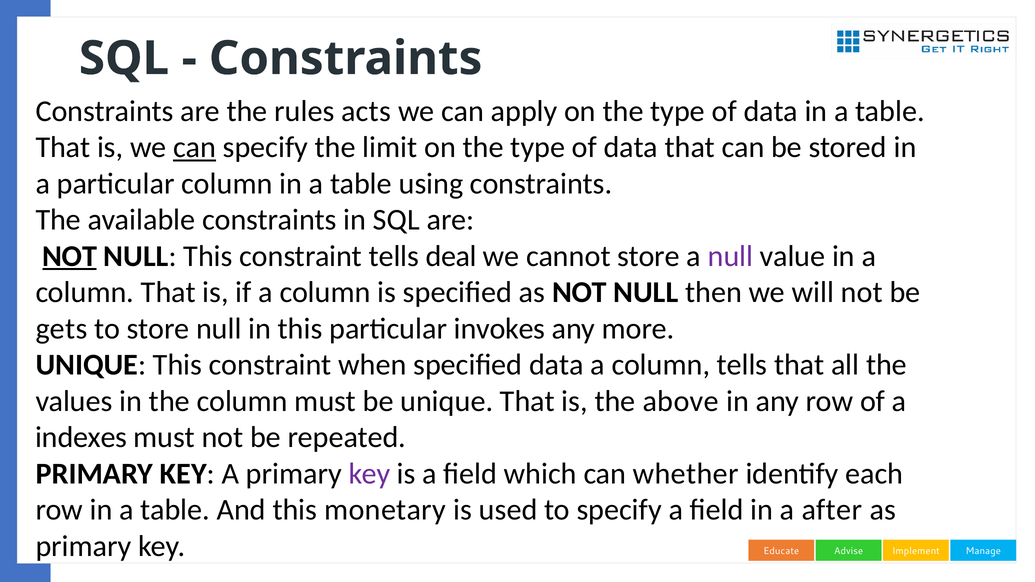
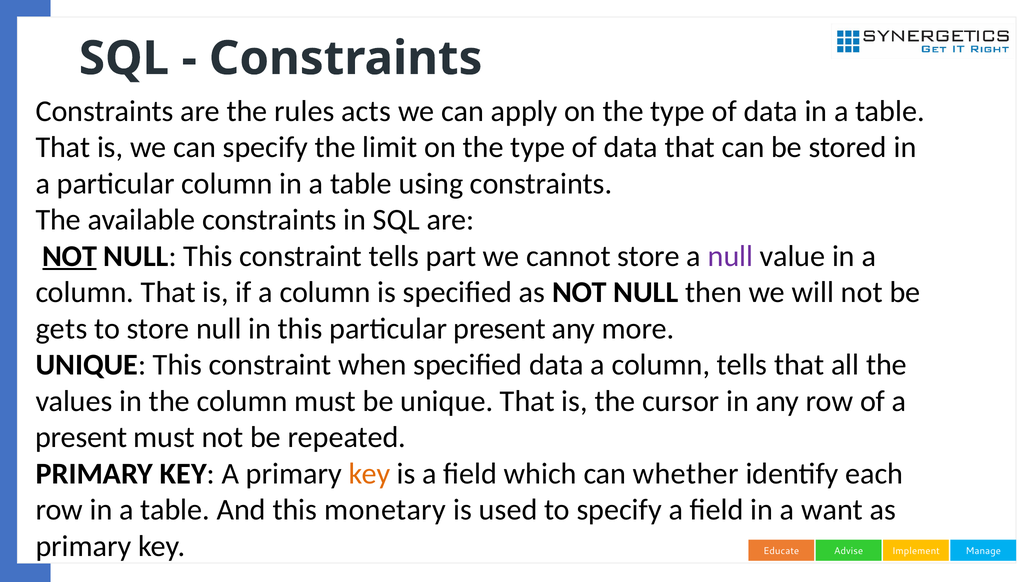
can underline: present -> none (195, 148)
deal: deal -> part (451, 256)
particular invokes: invokes -> present (500, 329)
above: above -> cursor (681, 401)
indexes: indexes -> present (81, 437)
key colour: purple -> orange (369, 474)
after: after -> want (832, 510)
